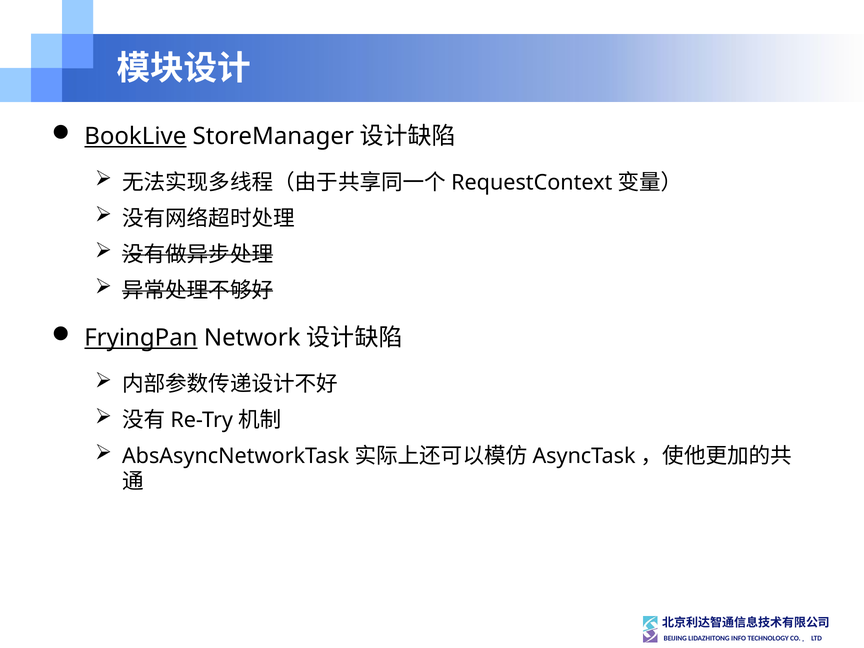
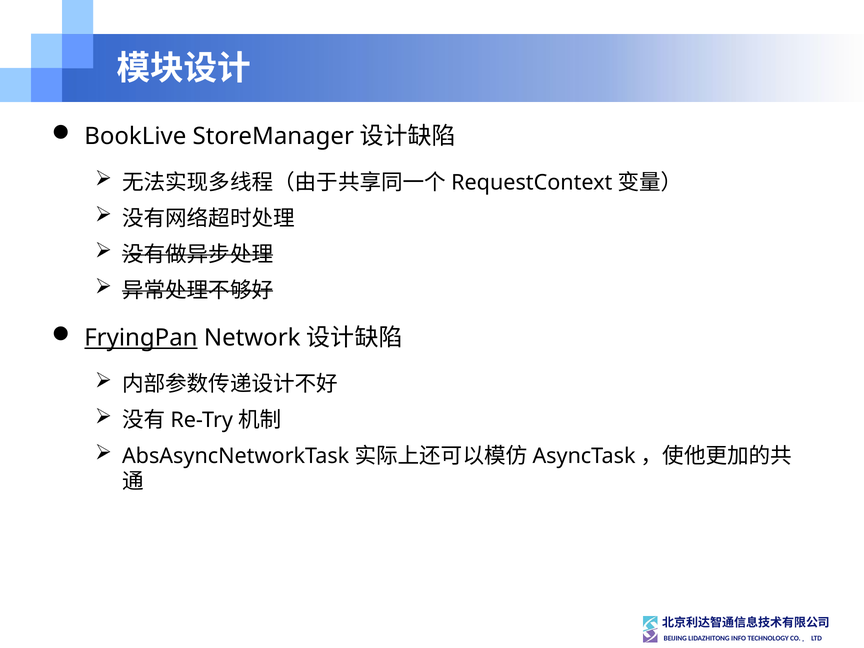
BookLive underline: present -> none (135, 137)
